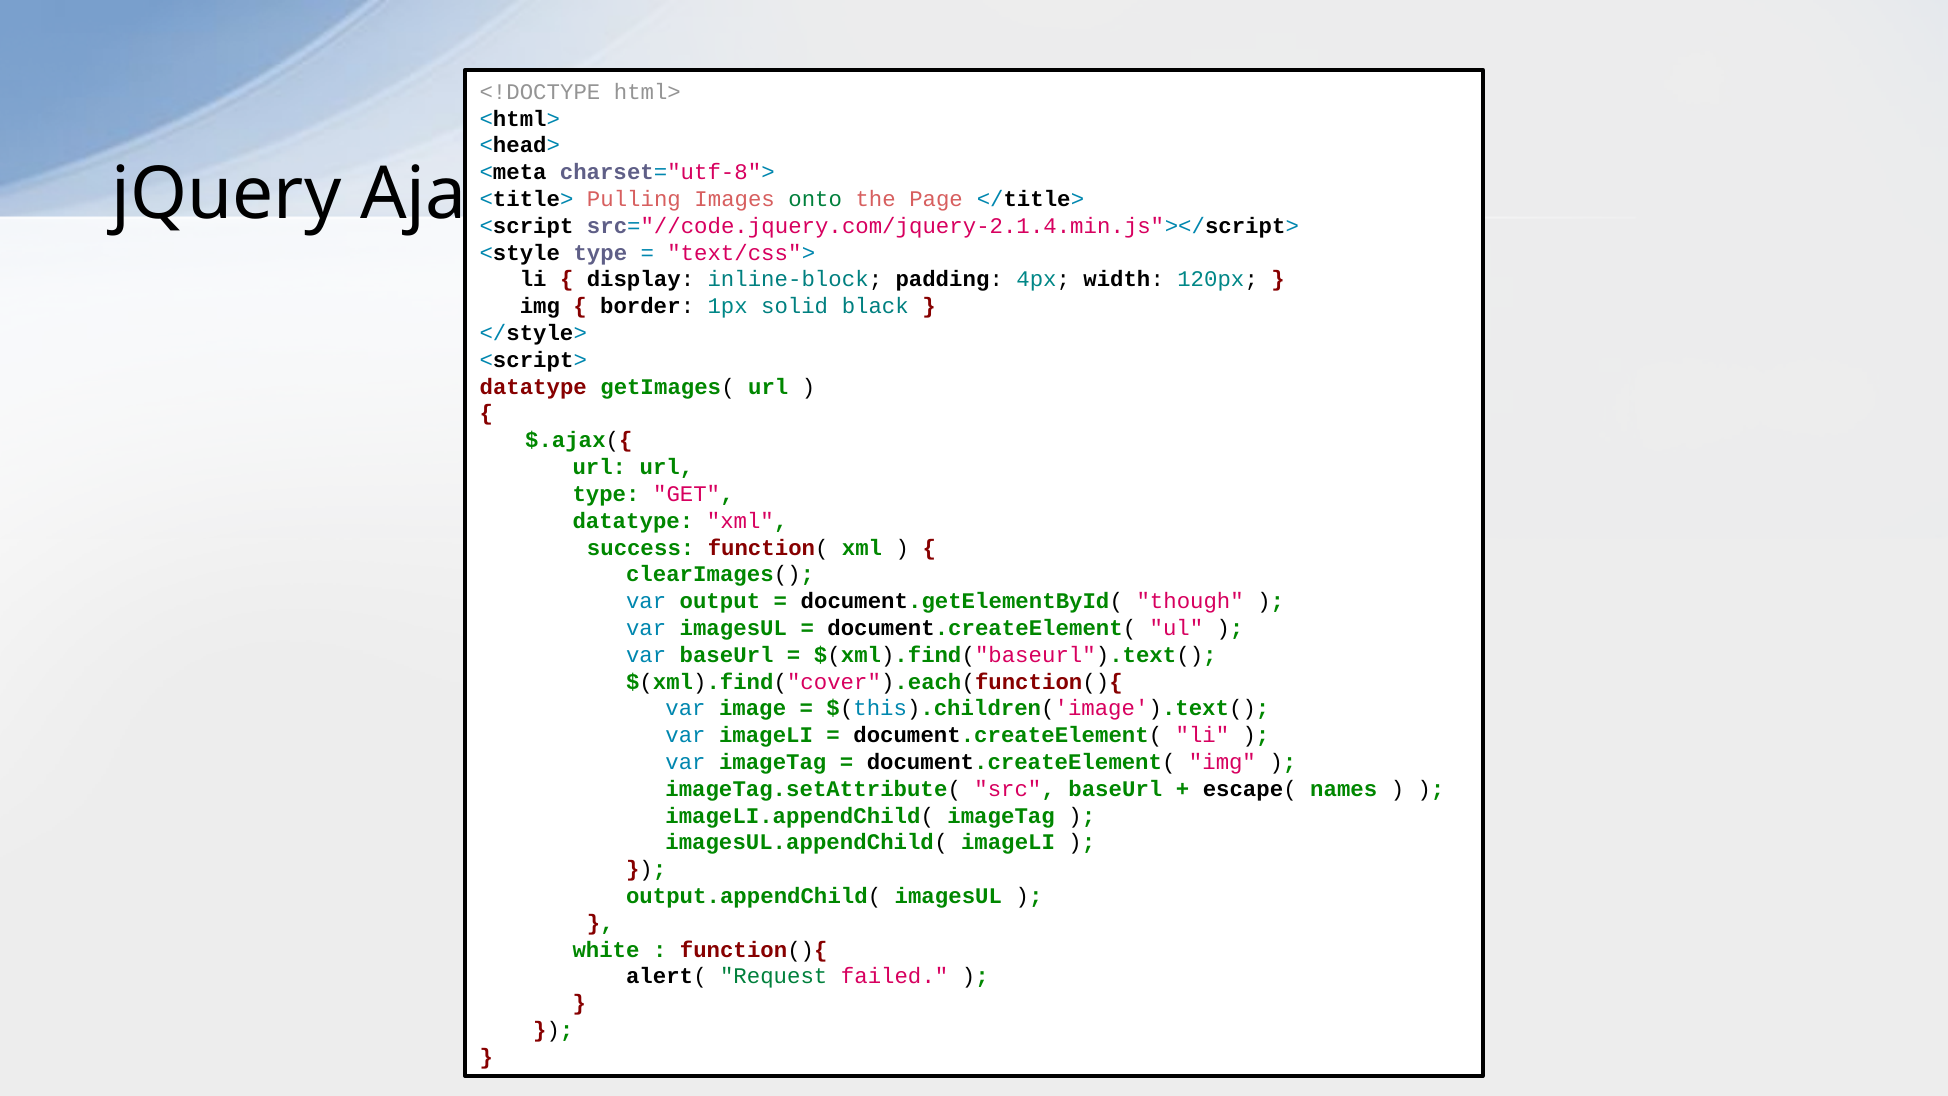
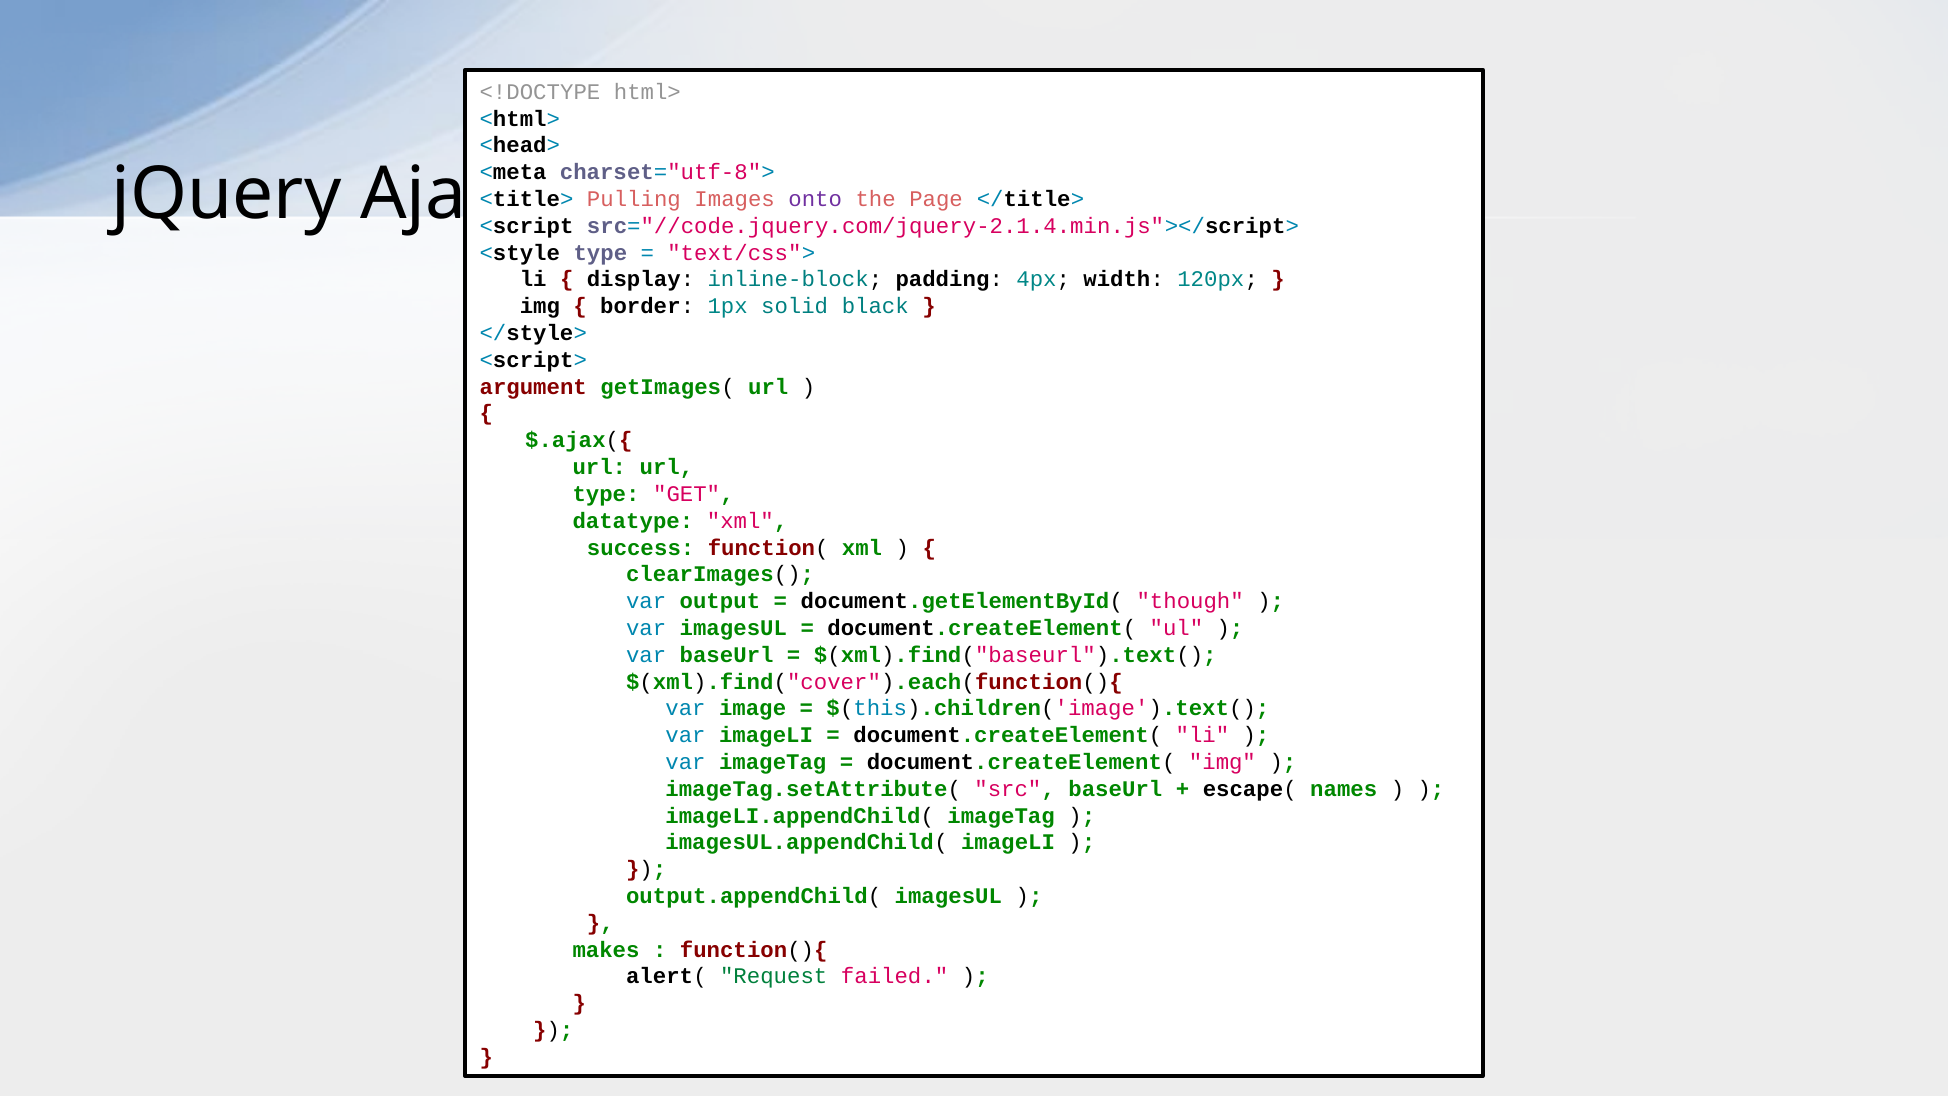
onto colour: green -> purple (815, 199)
datatype: datatype -> argument (533, 387)
white: white -> makes (606, 950)
